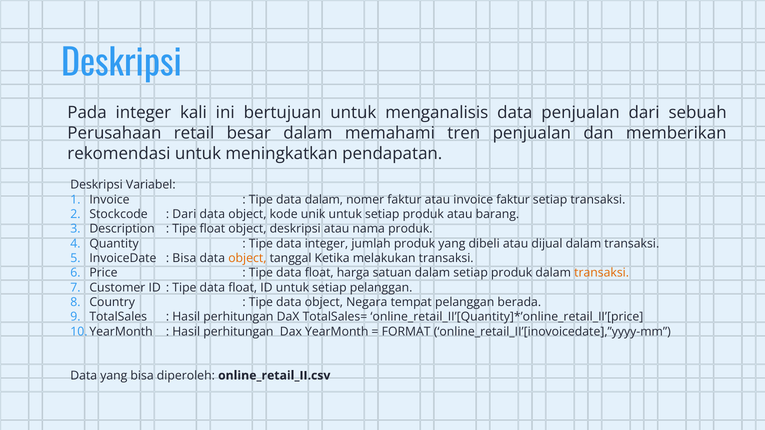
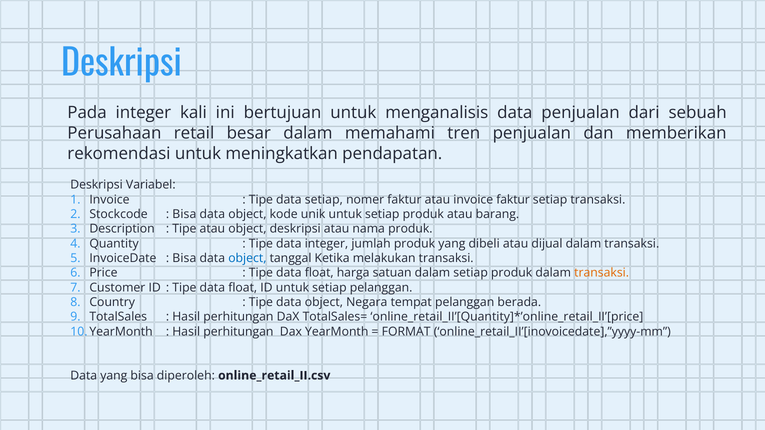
data dalam: dalam -> setiap (324, 200)
Dari: Dari -> Bisa (184, 214)
Tipe float: float -> atau (212, 229)
object colour: orange -> blue (247, 258)
